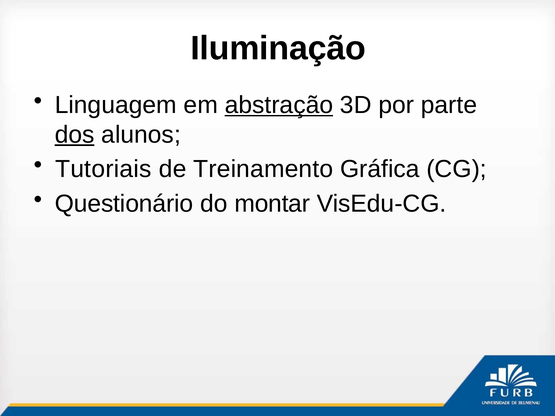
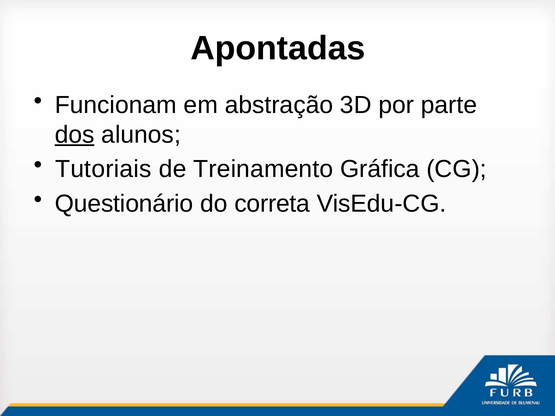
Iluminação: Iluminação -> Apontadas (278, 49)
Linguagem: Linguagem -> Funcionam (116, 105)
abstração underline: present -> none (279, 105)
montar: montar -> correta (272, 204)
